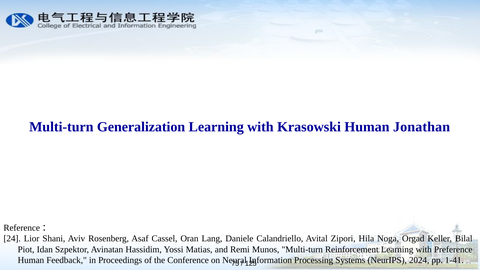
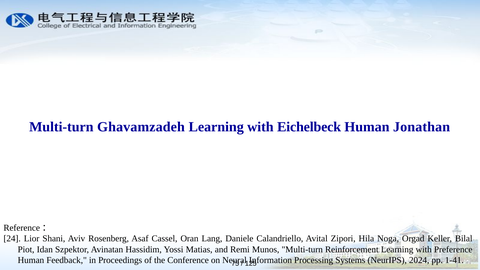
Generalization: Generalization -> Ghavamzadeh (141, 127)
Krasowski: Krasowski -> Eichelbeck (309, 127)
